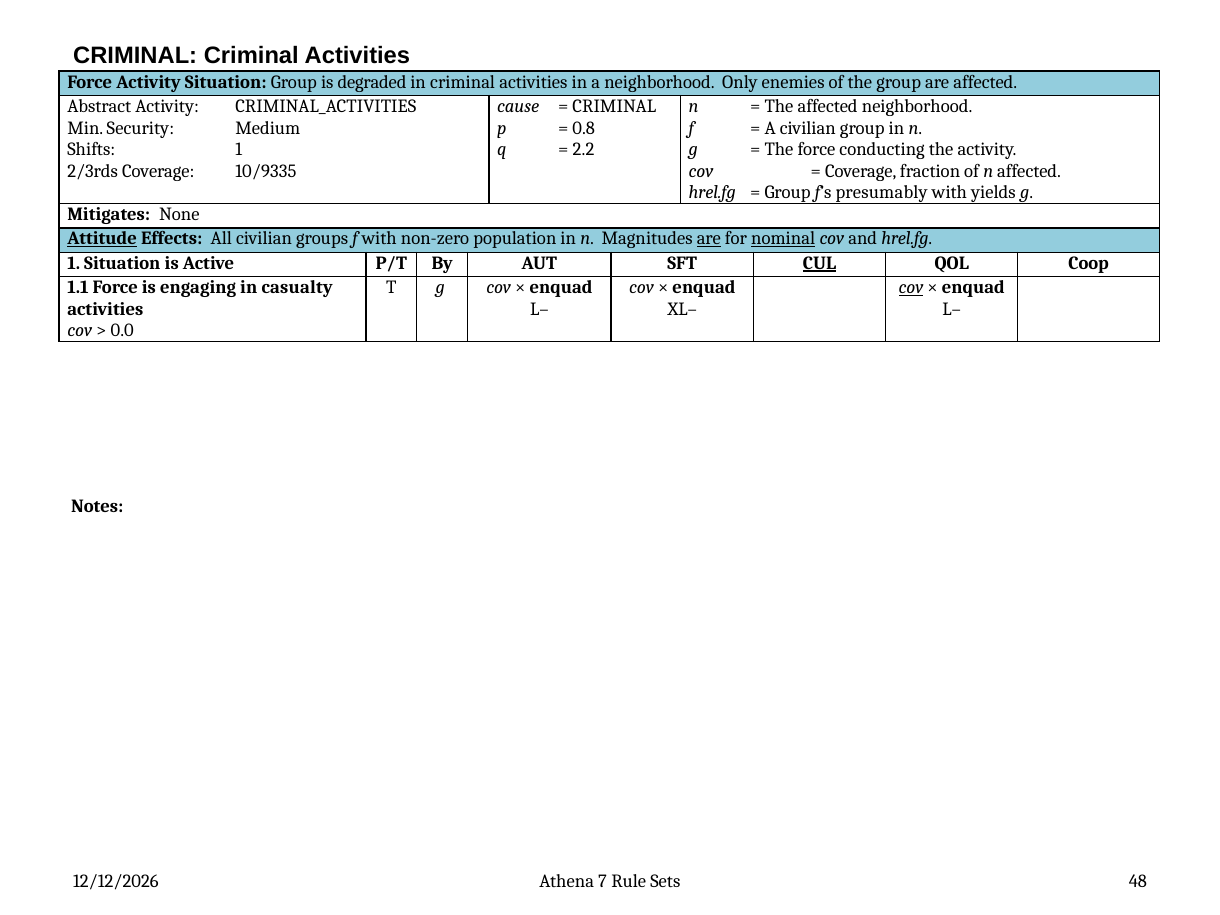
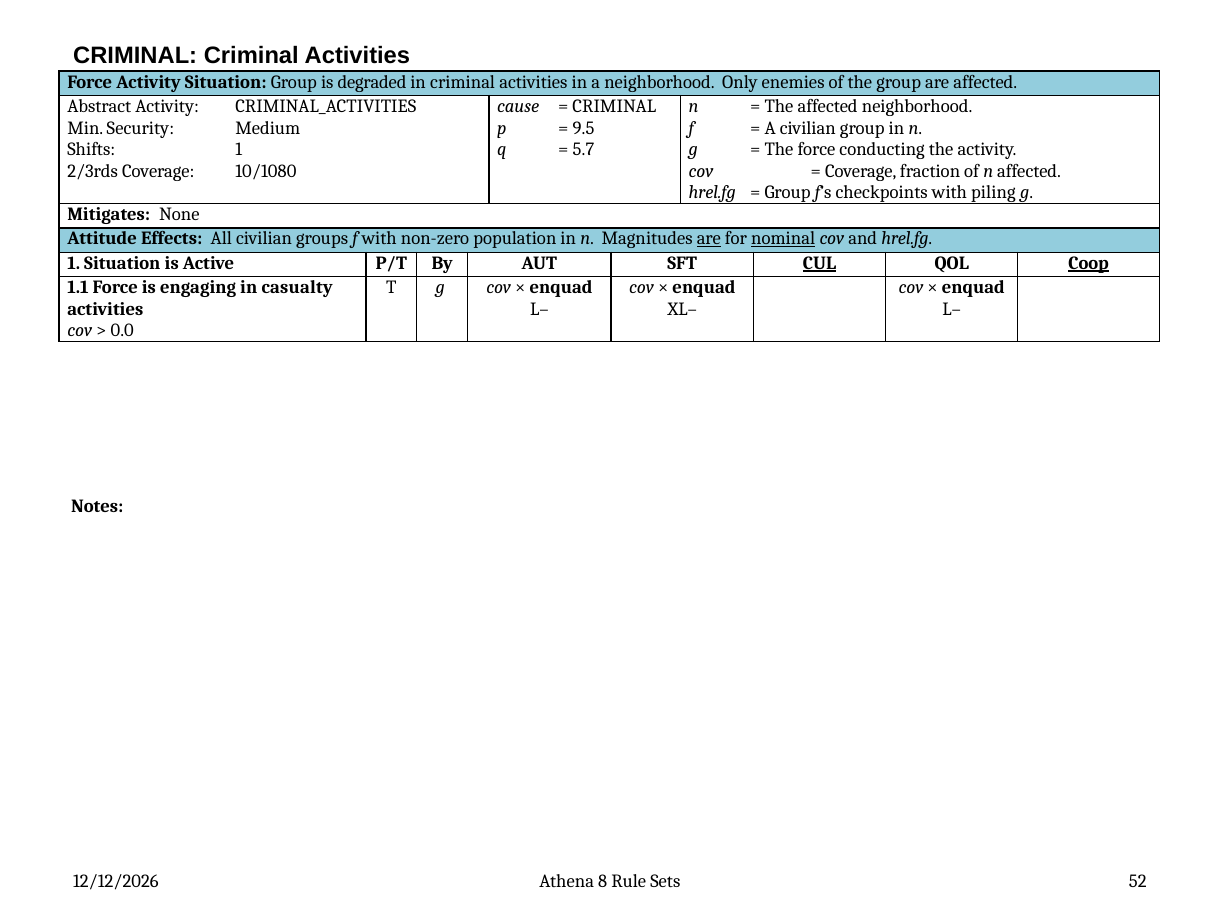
0.8: 0.8 -> 9.5 (583, 128)
2.2: 2.2 -> 5.7 (583, 149)
10/9335: 10/9335 -> 10/1080 (266, 171)
presumably: presumably -> checkpoints (882, 193)
yields: yields -> piling (993, 193)
Attitude underline: present -> none (102, 239)
Coop underline: none -> present (1089, 263)
cov underline: present -> none (911, 287)
7: 7 -> 8 (603, 882)
48: 48 -> 52 (1138, 882)
